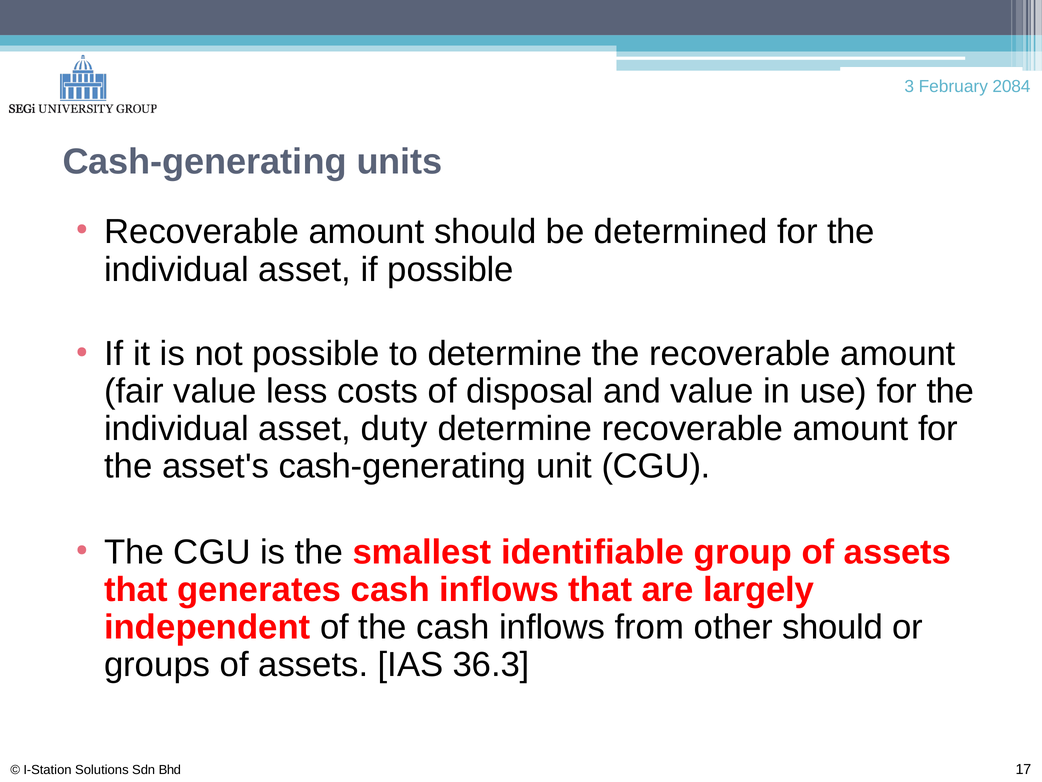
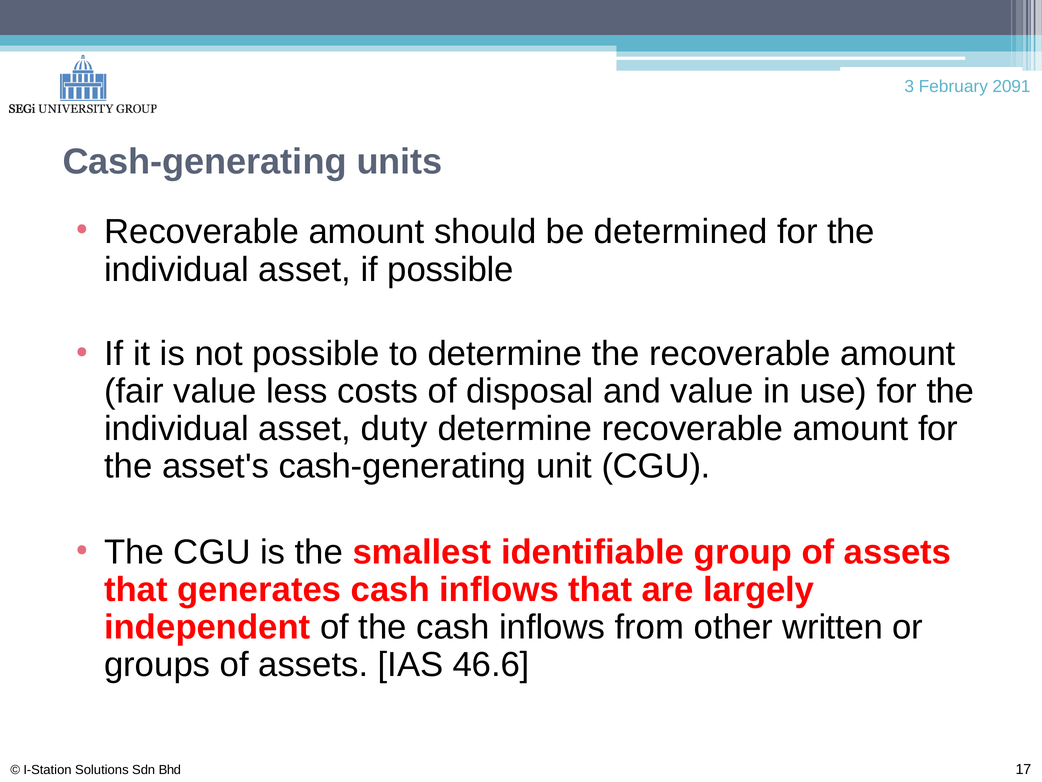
2084: 2084 -> 2091 (1011, 87)
other should: should -> written (833, 627)
36.3: 36.3 -> 46.6 (491, 664)
